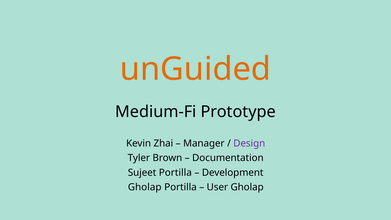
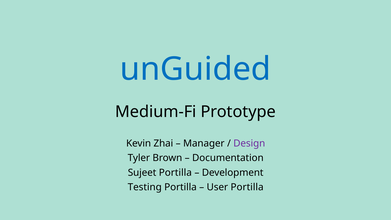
unGuided colour: orange -> blue (195, 69)
Gholap: Gholap -> Testing (145, 187)
User Gholap: Gholap -> Portilla (247, 187)
